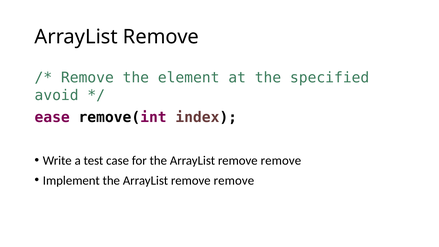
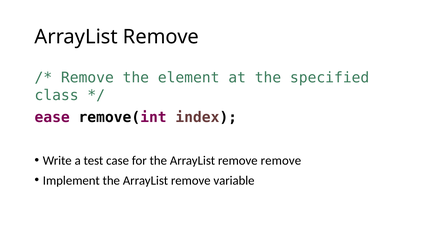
avoid: avoid -> class (57, 95)
remove: remove -> variable (234, 180)
